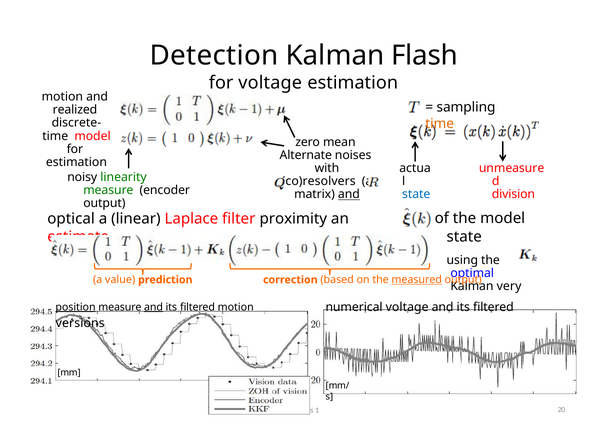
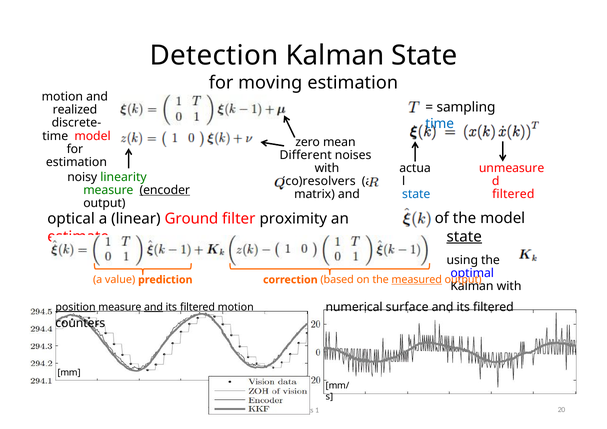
Kalman Flash: Flash -> State (424, 56)
for voltage: voltage -> moving (270, 83)
time colour: orange -> blue (440, 124)
Alternate: Alternate -> Different (306, 155)
encoder underline: none -> present (165, 190)
and underline: present -> none (349, 194)
division: division -> filtered (513, 194)
Laplace: Laplace -> Ground (191, 218)
state underline: none -> present (464, 237)
very: very -> with (509, 286)
numerical voltage: voltage -> surface (407, 307)
versions: versions -> counters (80, 323)
